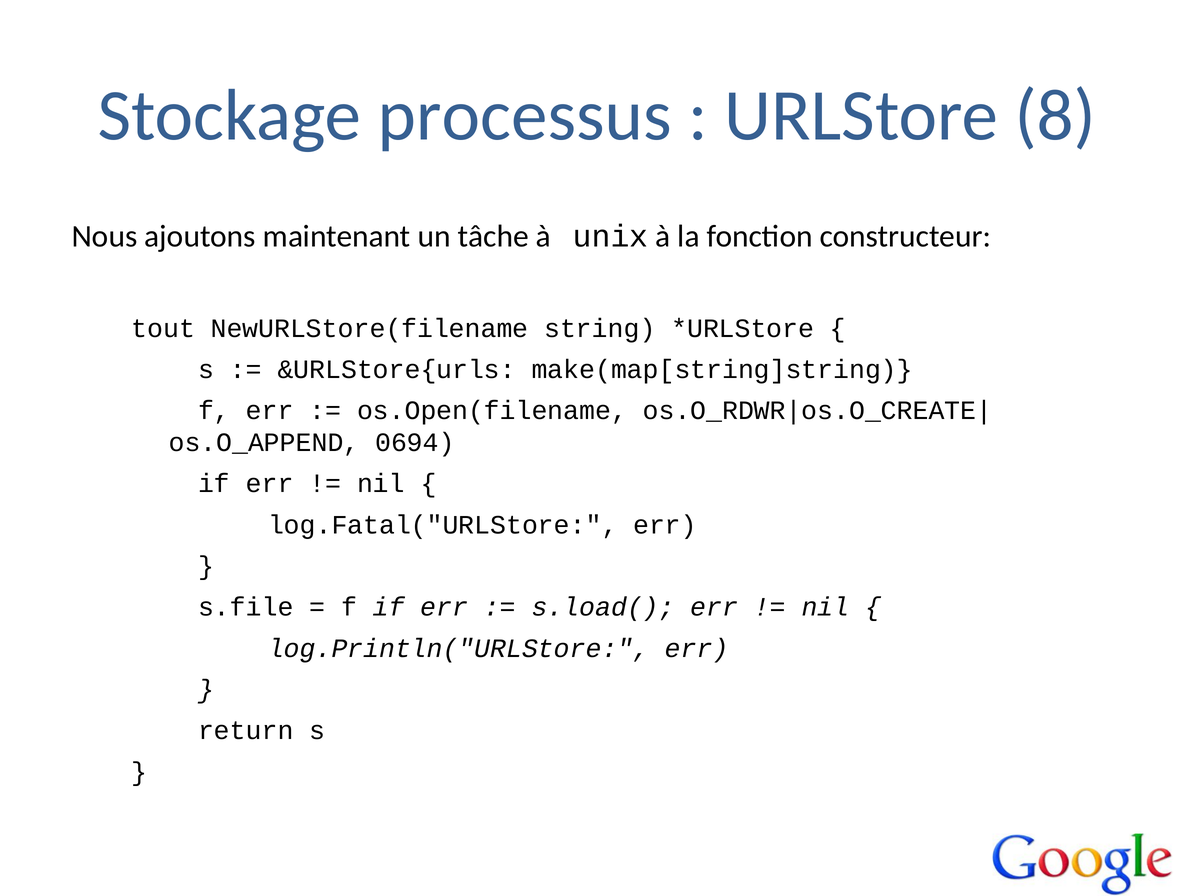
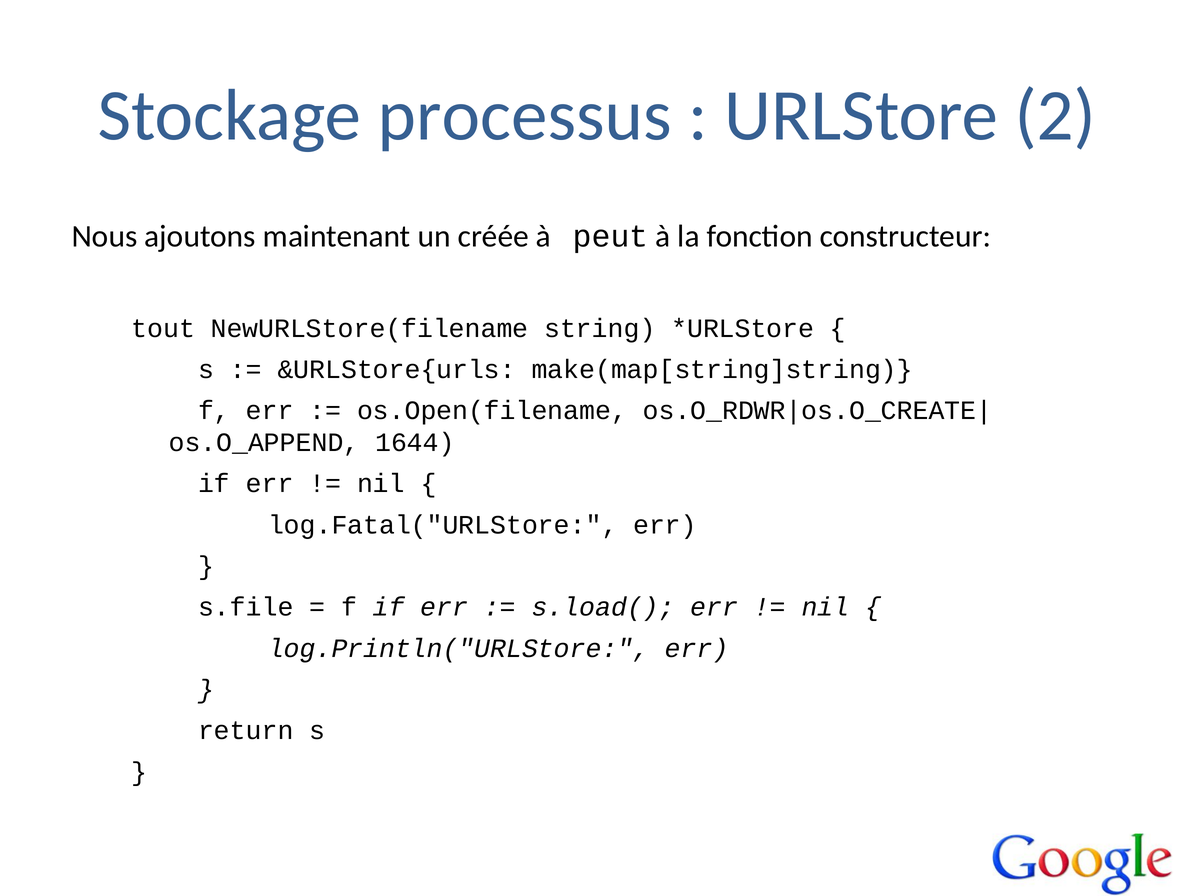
8: 8 -> 2 (1055, 116)
tâche: tâche -> créée (493, 236)
unix: unix -> peut (611, 236)
0694: 0694 -> 1644 (415, 443)
